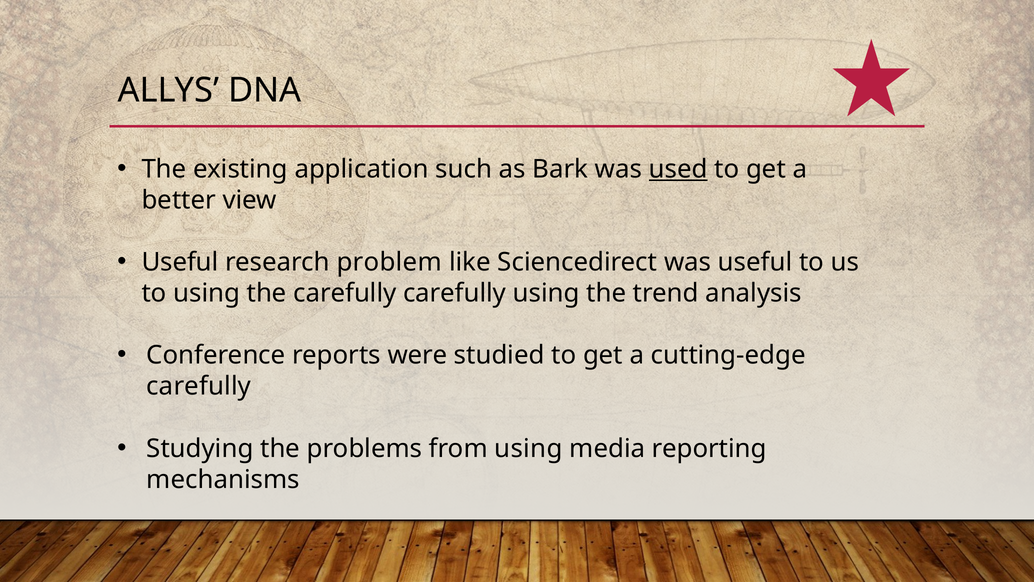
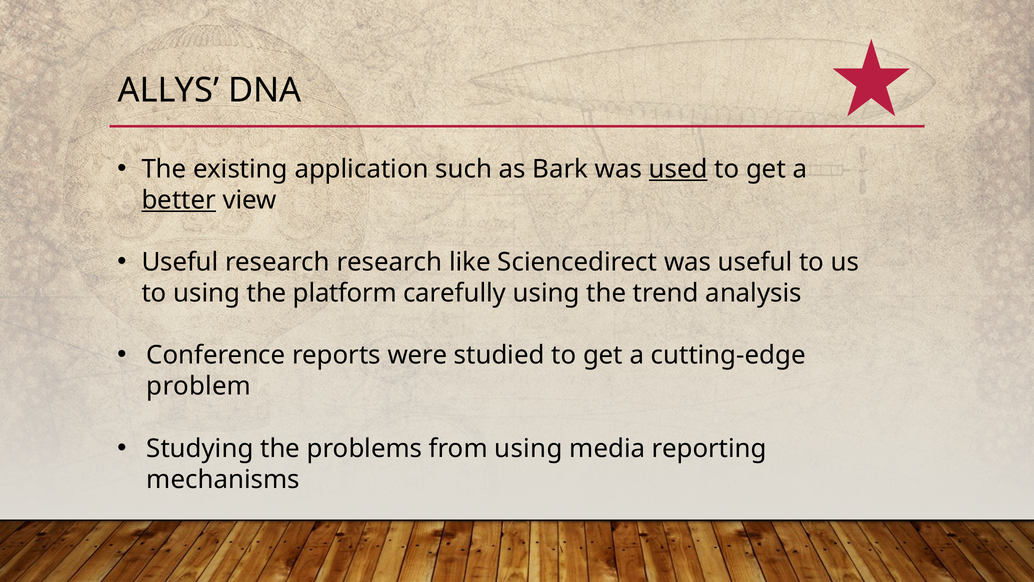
better underline: none -> present (179, 200)
research problem: problem -> research (389, 262)
the carefully: carefully -> platform (345, 293)
carefully: carefully -> problem (199, 386)
